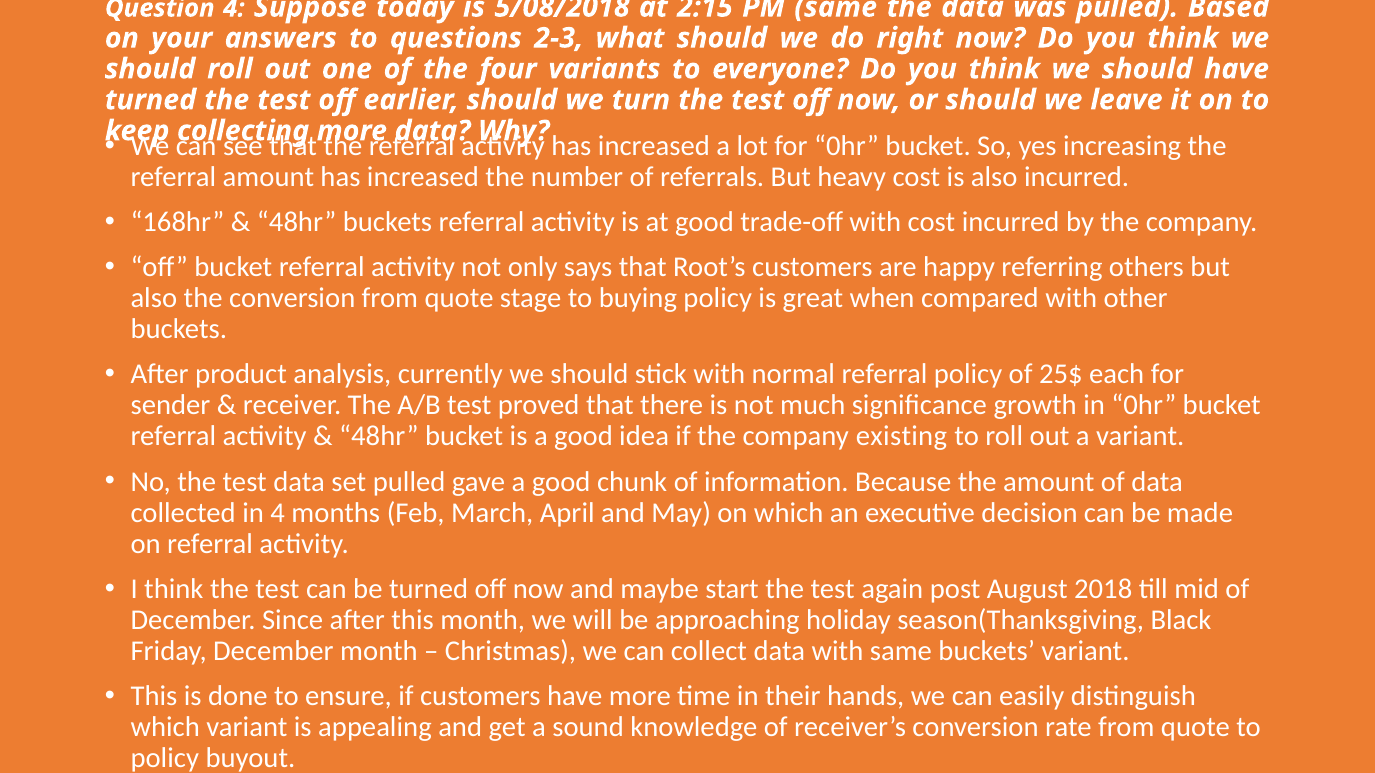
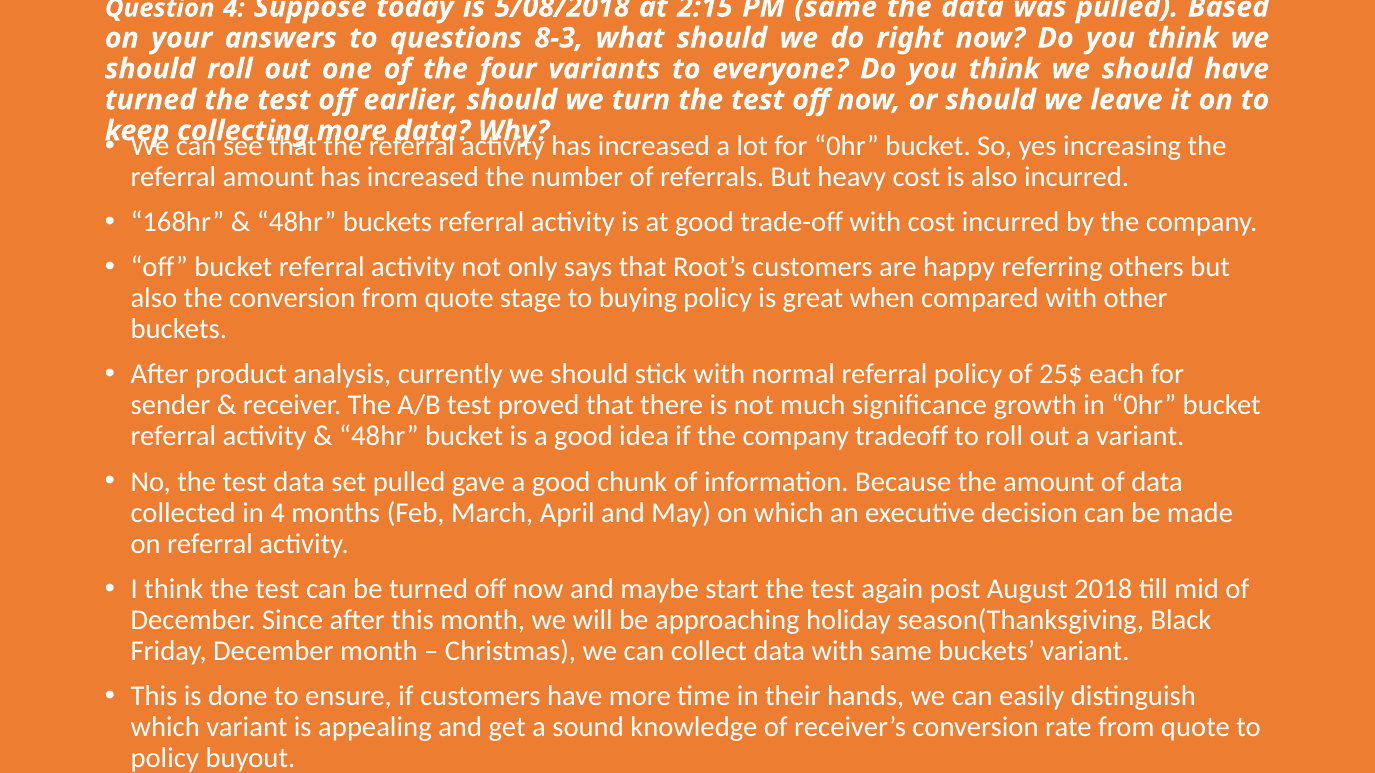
2-3: 2-3 -> 8-3 (559, 38)
existing: existing -> tradeoff (902, 437)
